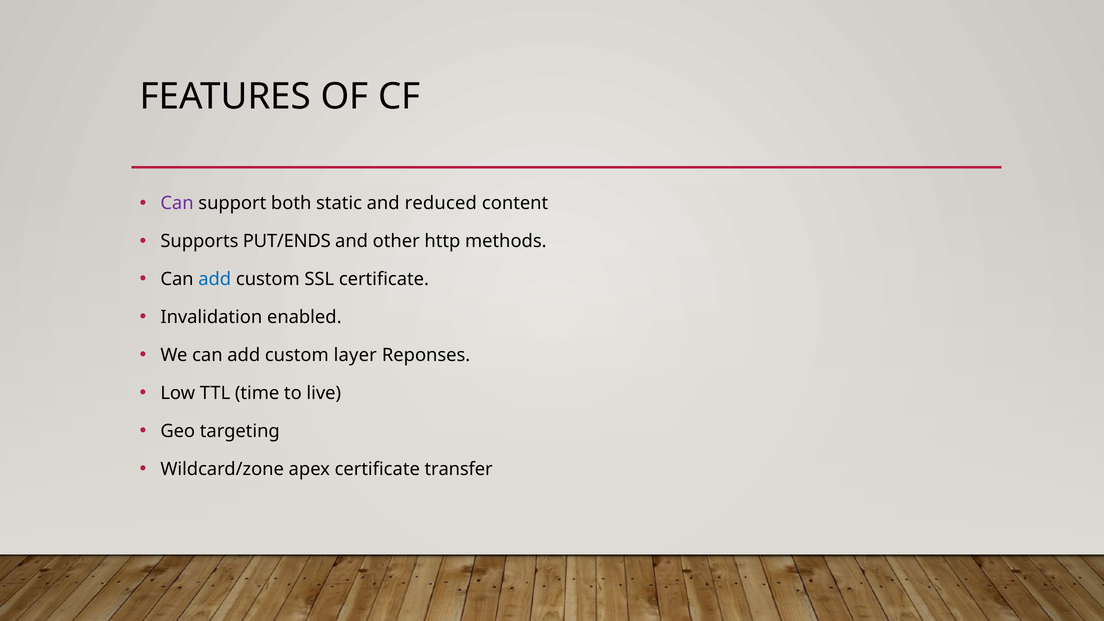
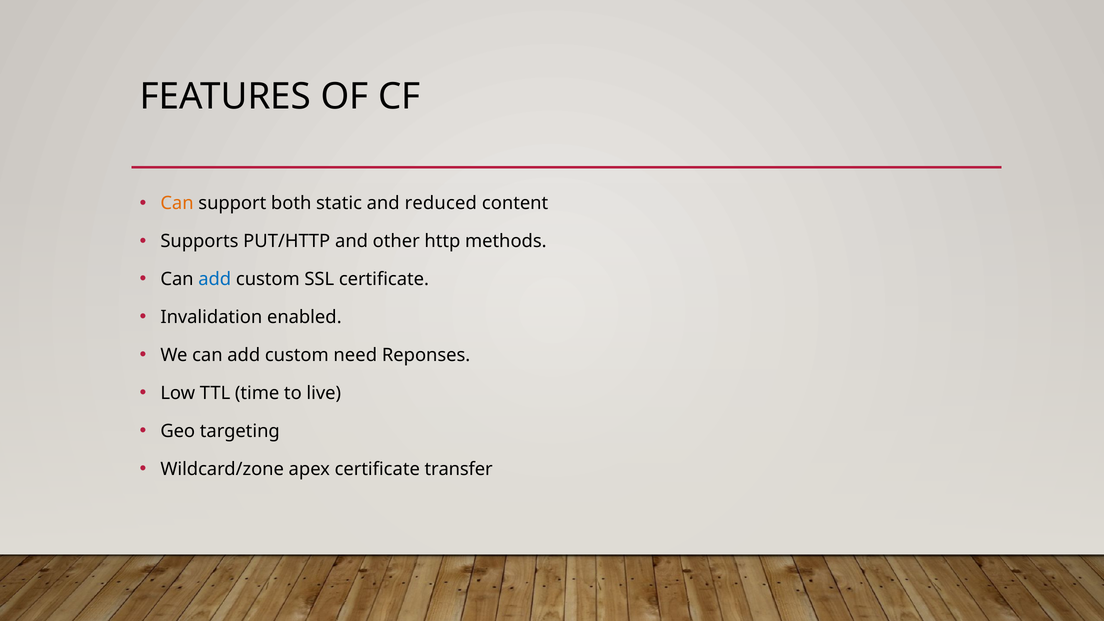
Can colour: purple -> orange (177, 203)
PUT/ENDS: PUT/ENDS -> PUT/HTTP (287, 241)
layer: layer -> need (355, 355)
